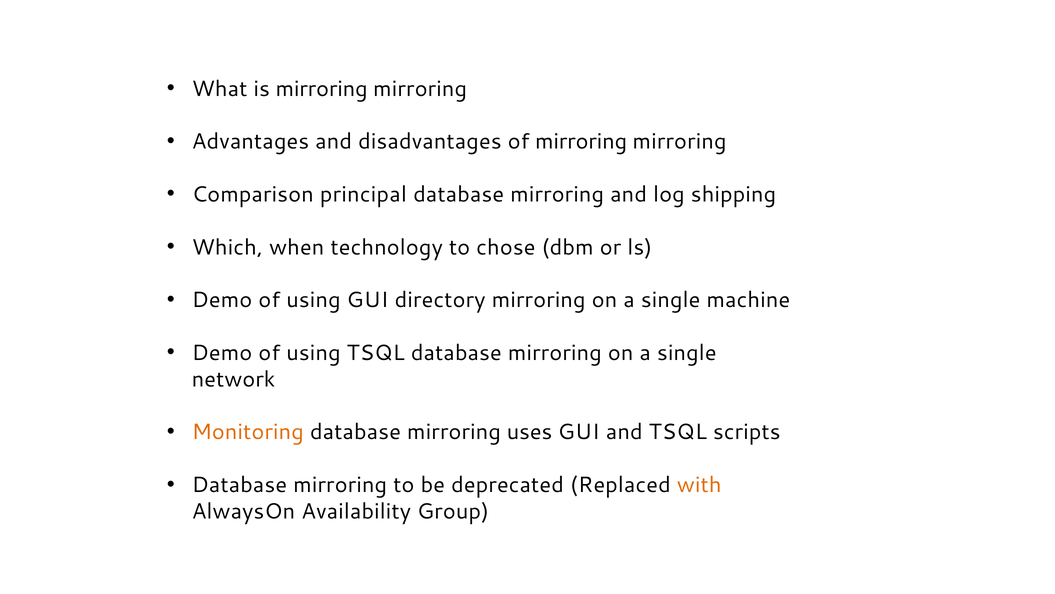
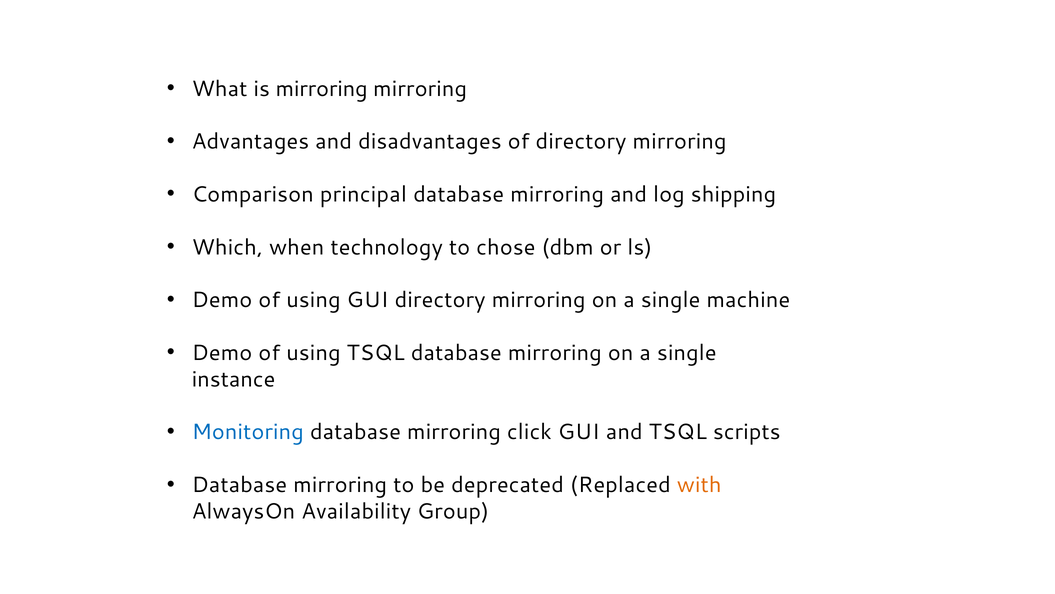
of mirroring: mirroring -> directory (581, 142)
network: network -> instance (234, 379)
Monitoring colour: orange -> blue (248, 432)
uses: uses -> click (529, 432)
